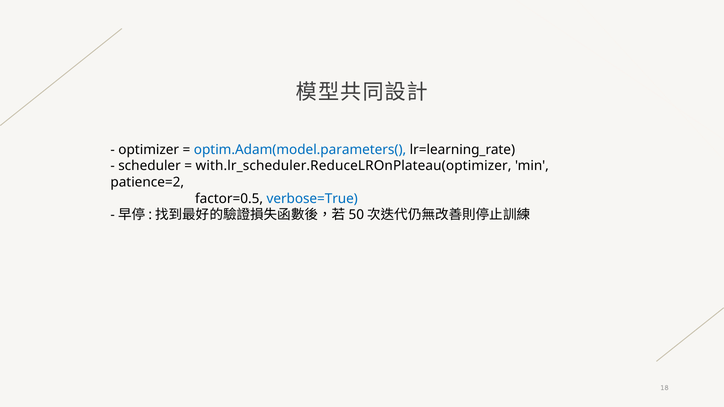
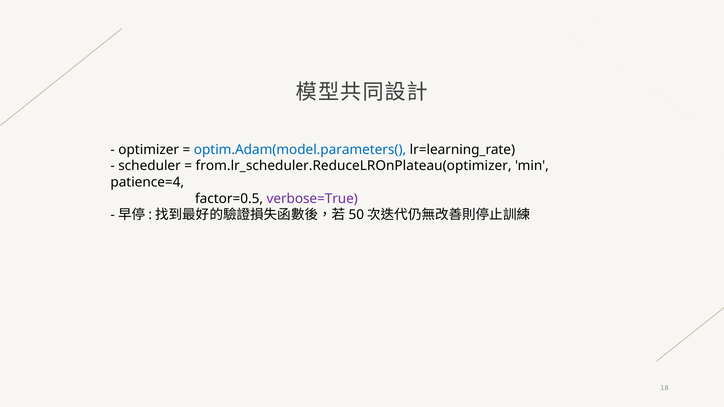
with.lr_scheduler.ReduceLROnPlateau(optimizer: with.lr_scheduler.ReduceLROnPlateau(optimizer -> from.lr_scheduler.ReduceLROnPlateau(optimizer (354, 166)
patience=2: patience=2 -> patience=4 (147, 182)
verbose=True colour: blue -> purple (312, 199)
